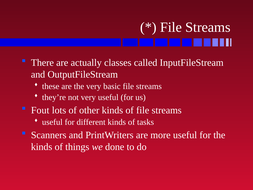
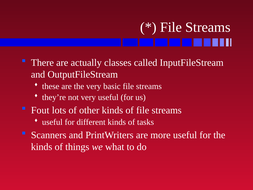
done: done -> what (115, 147)
